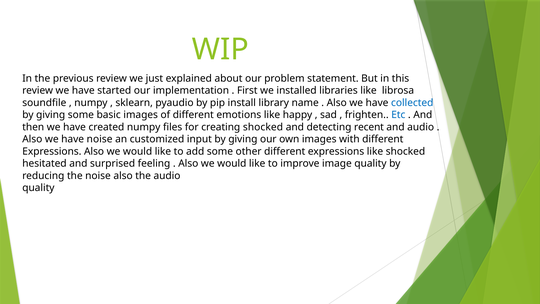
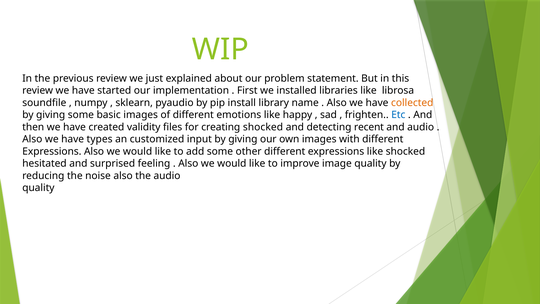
collected colour: blue -> orange (412, 103)
created numpy: numpy -> validity (144, 127)
have noise: noise -> types (100, 139)
